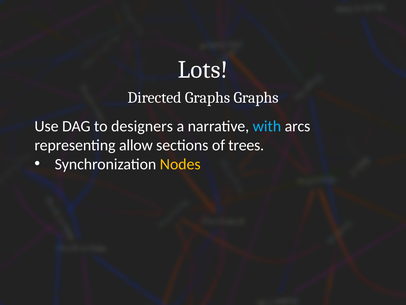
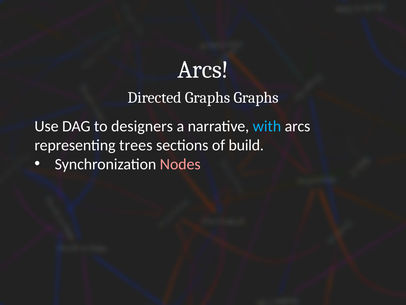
Lots: Lots -> Arcs (203, 69)
allow: allow -> trees (136, 145)
trees: trees -> build (246, 145)
Nodes colour: yellow -> pink (180, 164)
